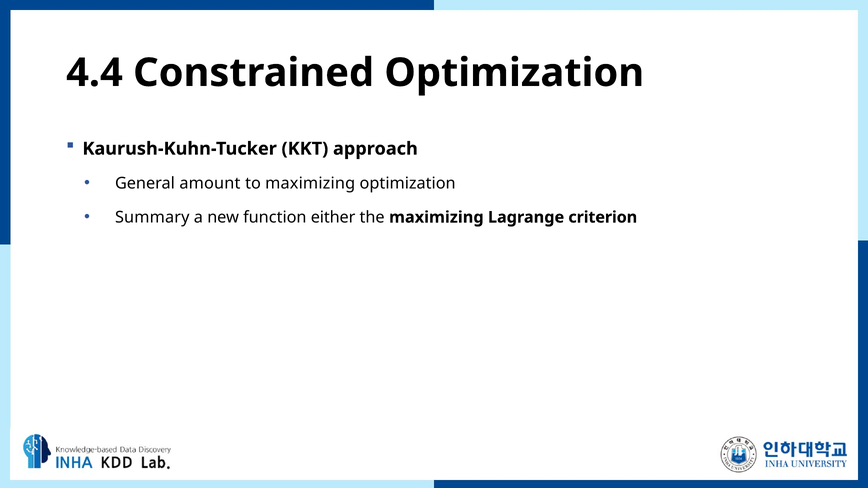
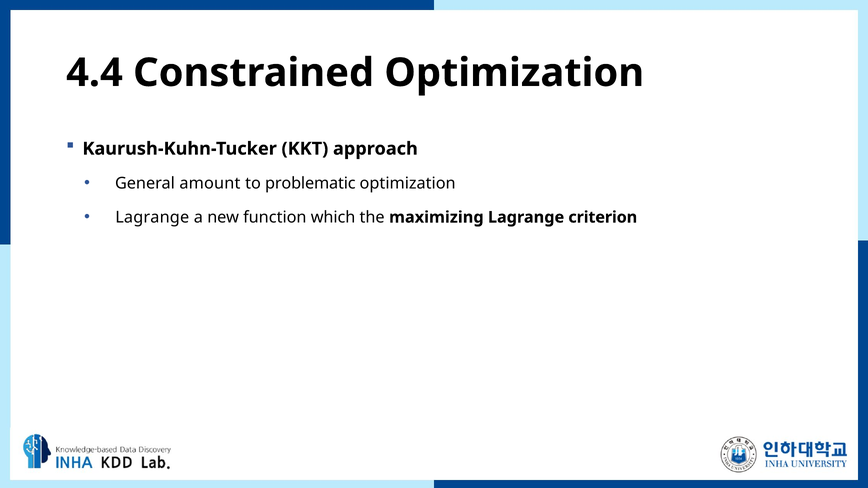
to maximizing: maximizing -> problematic (310, 184)
Summary: Summary -> Lagrange (152, 217)
either: either -> which (333, 217)
